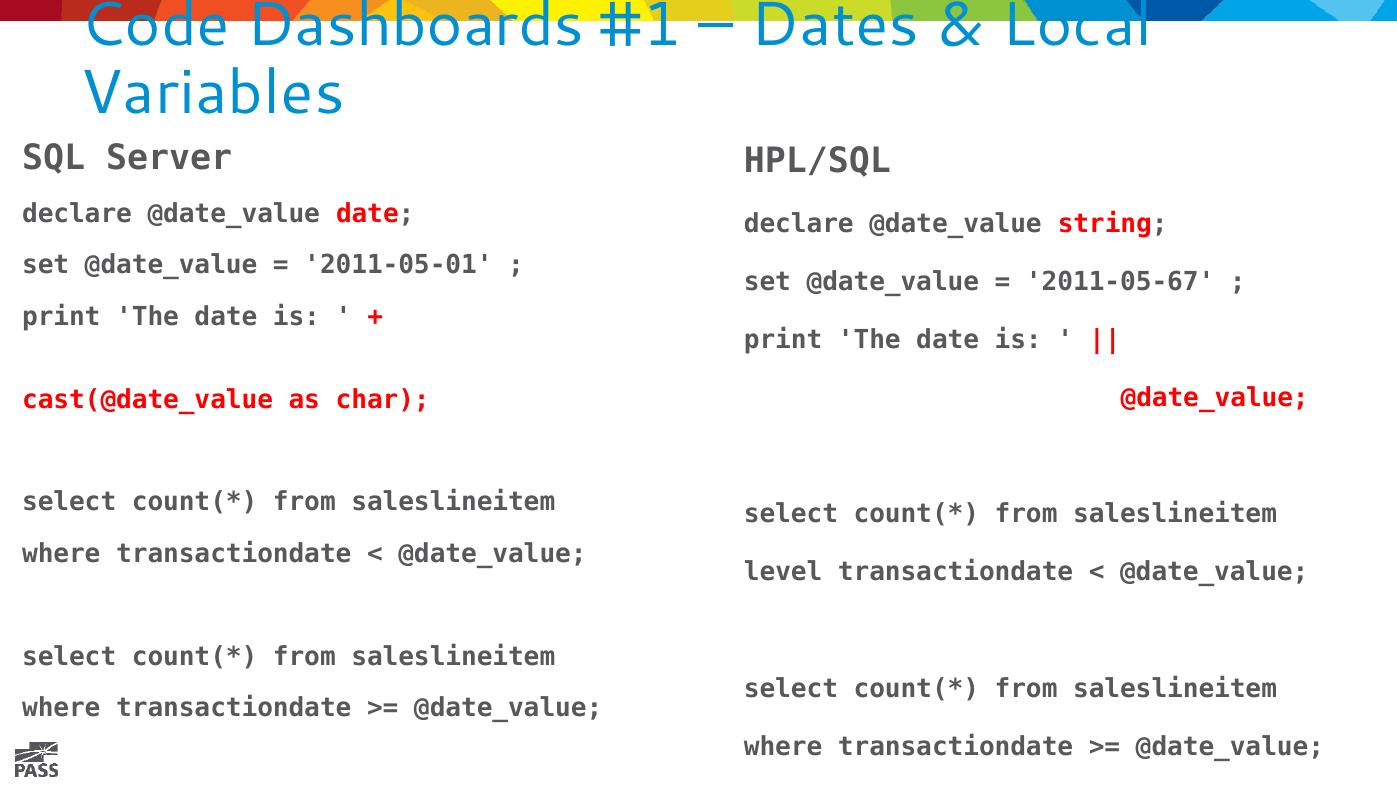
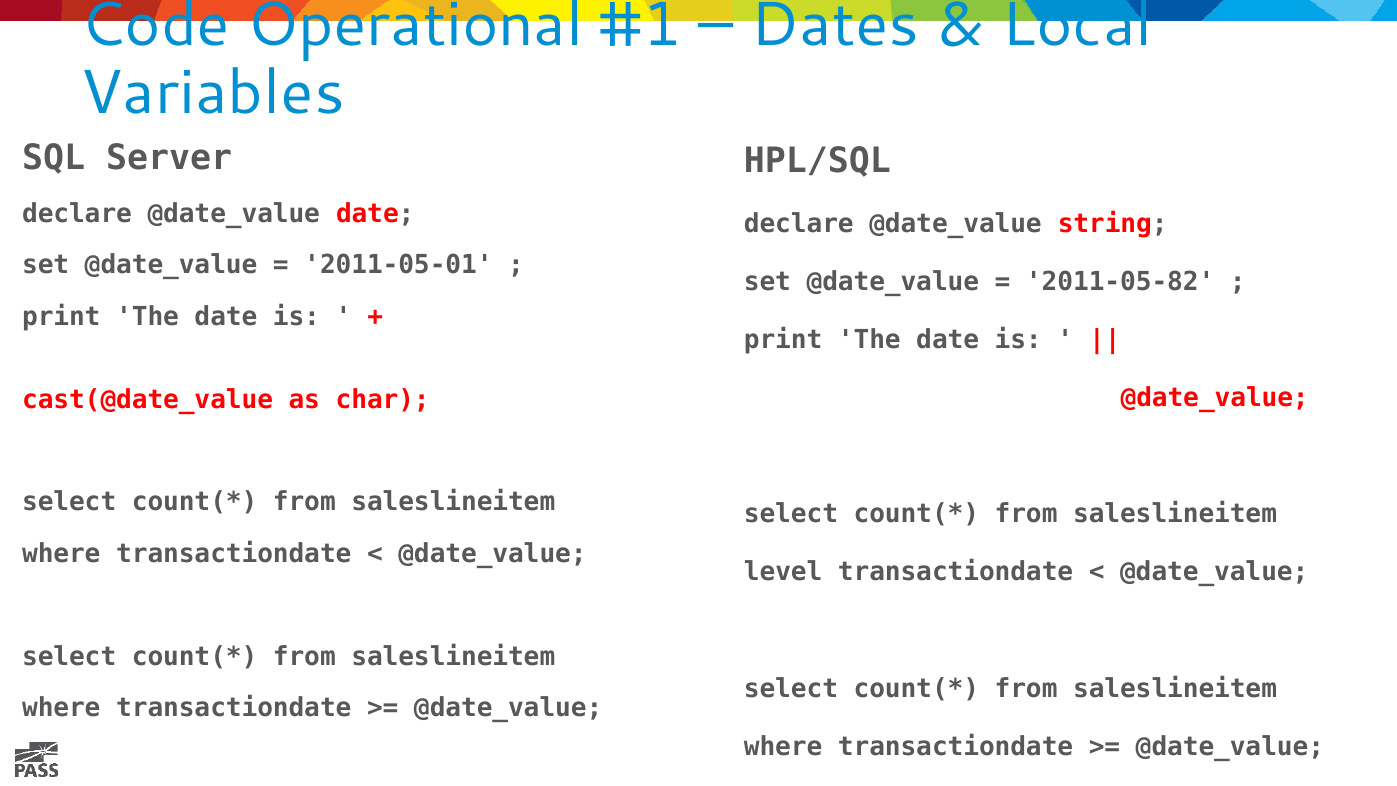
Dashboards: Dashboards -> Operational (415, 25)
2011-05-67: 2011-05-67 -> 2011-05-82 (1120, 282)
